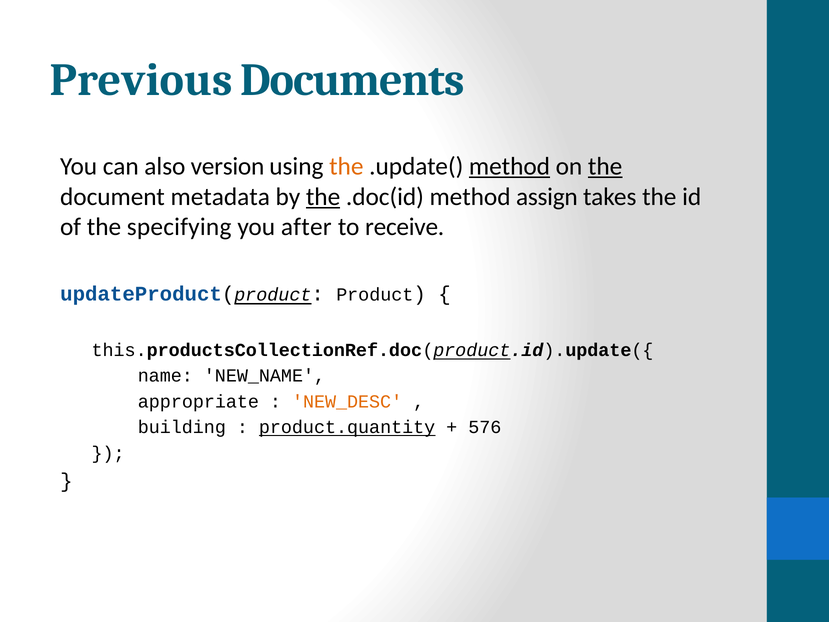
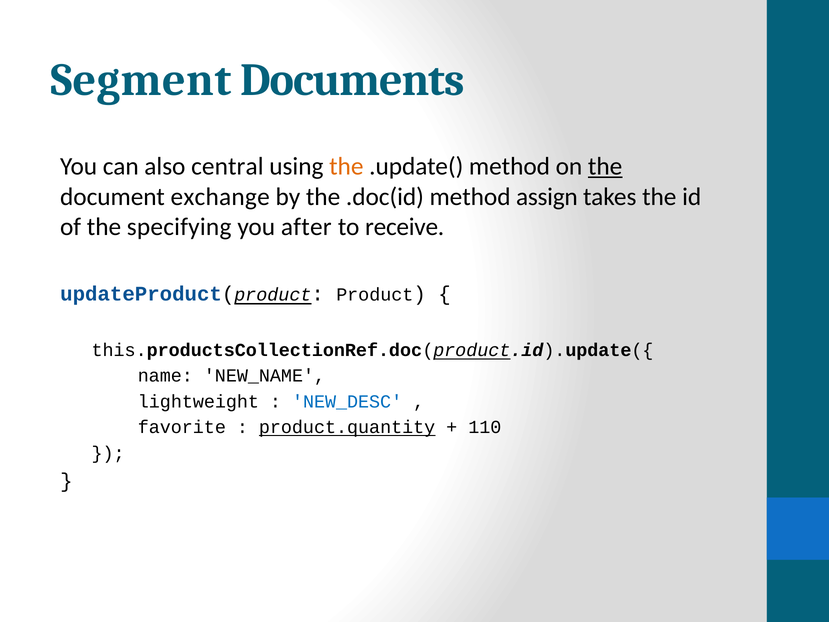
Previous: Previous -> Segment (141, 80)
version: version -> central (227, 166)
method underline: present -> none (509, 166)
metadata: metadata -> exchange (220, 197)
the underline: present -> none (323, 197)
appropriate: appropriate -> lightweight (198, 401)
NEW_DESC colour: orange -> blue (347, 401)
building: building -> favorite (182, 427)
576: 576 -> 110 (485, 427)
